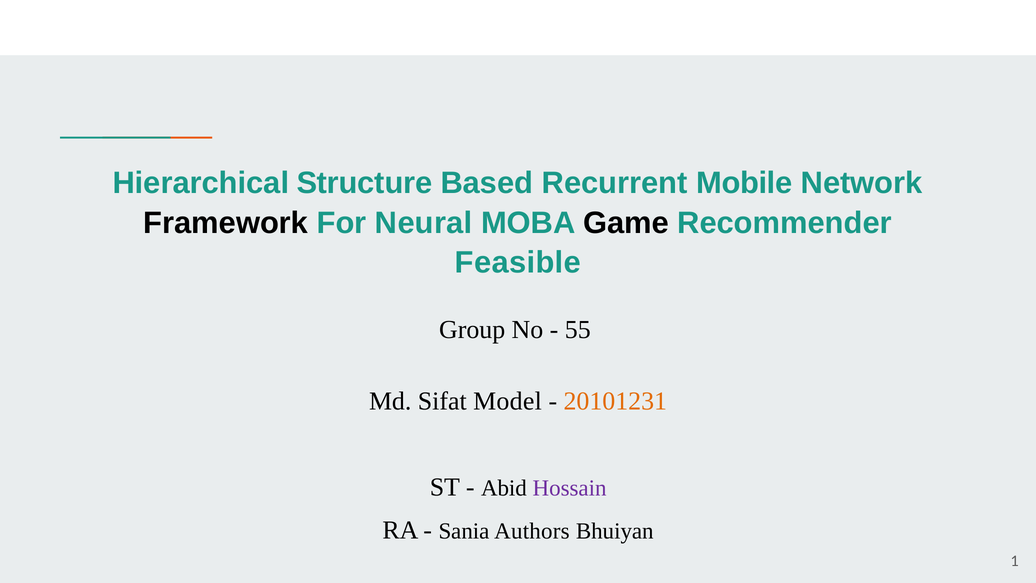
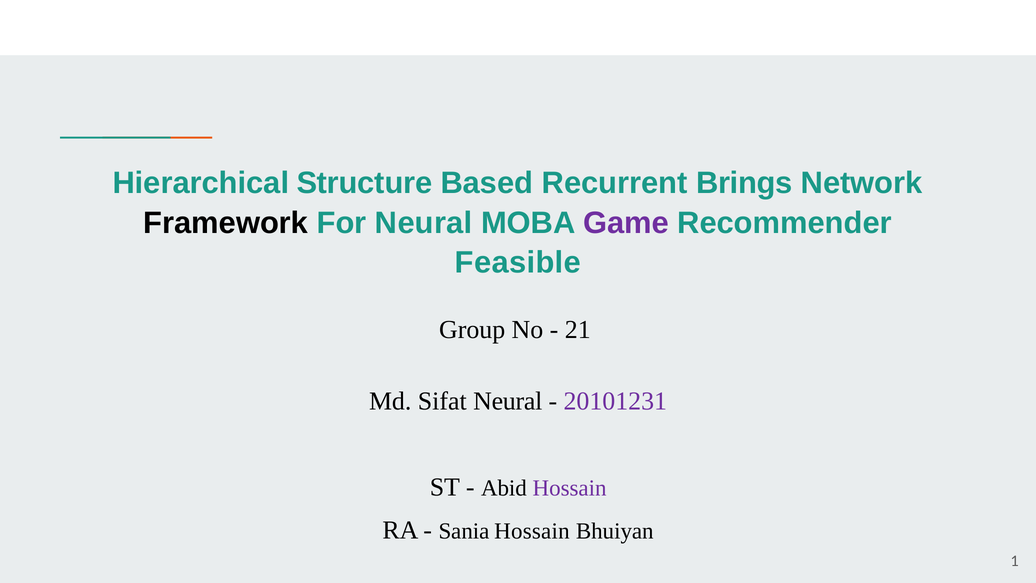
Mobile: Mobile -> Brings (744, 183)
Game colour: black -> purple (626, 223)
55: 55 -> 21 (578, 329)
Sifat Model: Model -> Neural (508, 401)
20101231 colour: orange -> purple (615, 401)
Sania Authors: Authors -> Hossain (532, 531)
